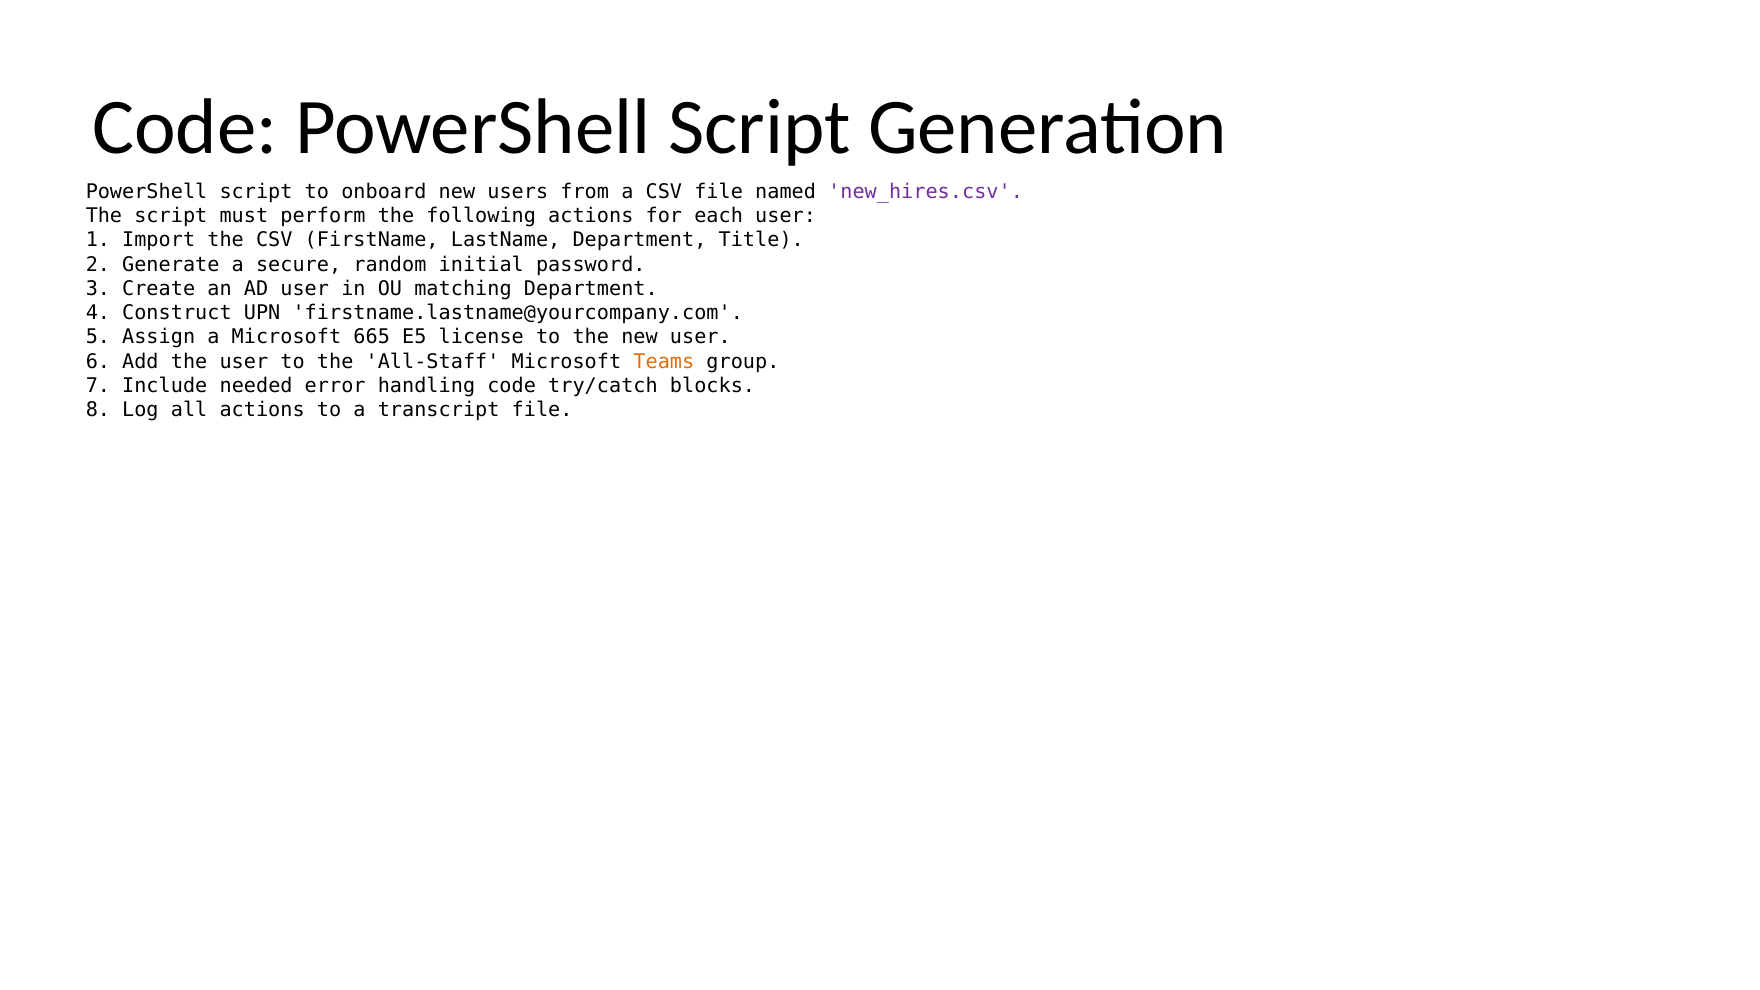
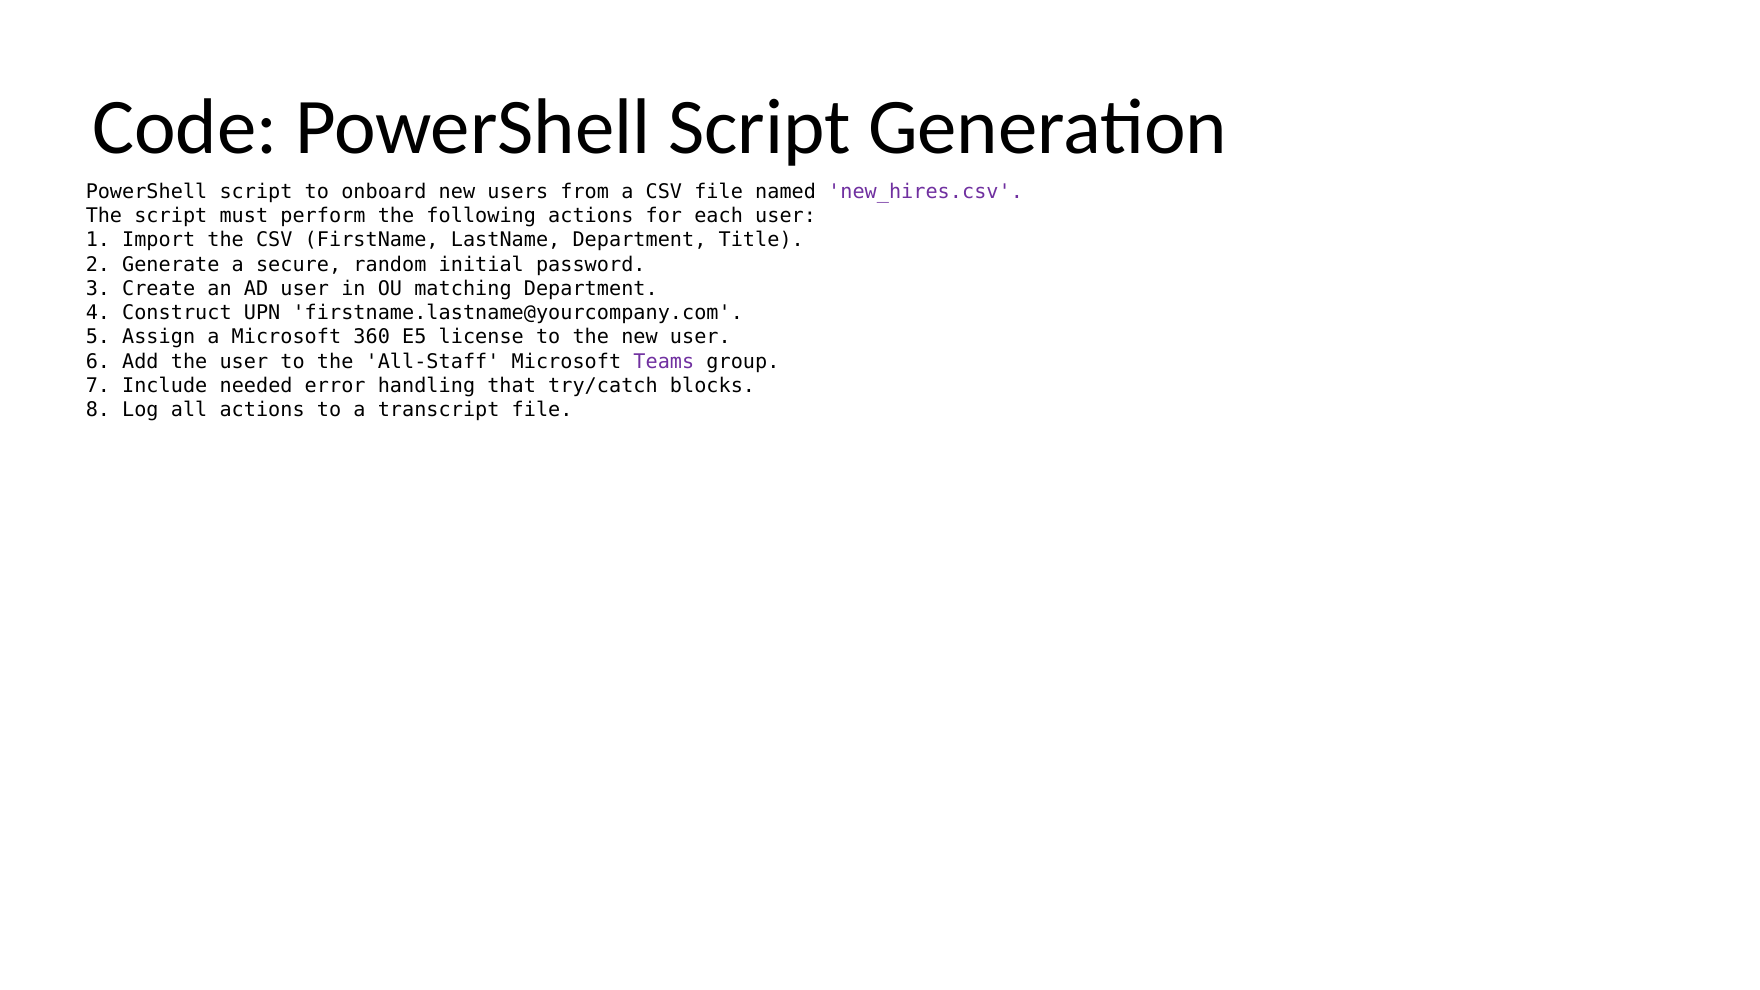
665: 665 -> 360 (372, 337)
Teams colour: orange -> purple (664, 361)
handling code: code -> that (512, 386)
